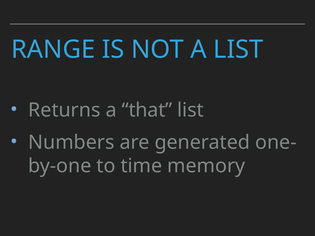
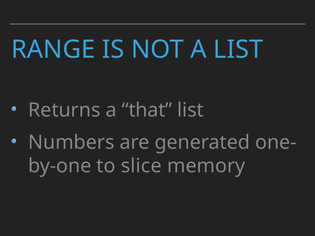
time: time -> slice (141, 166)
